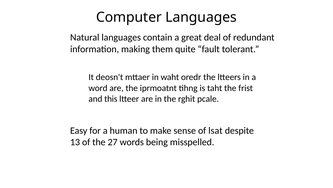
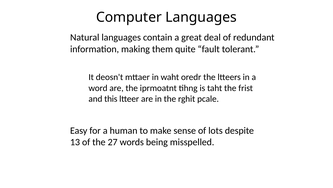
lsat: lsat -> lots (216, 130)
